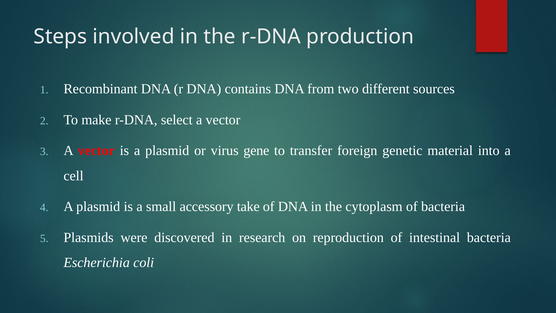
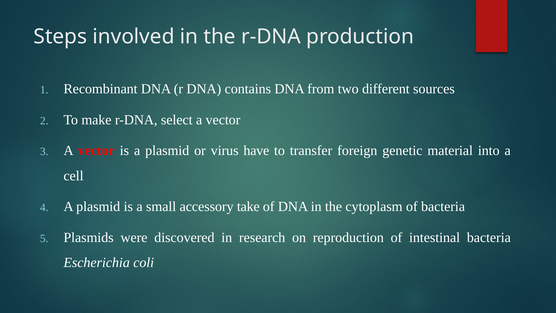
gene: gene -> have (256, 151)
